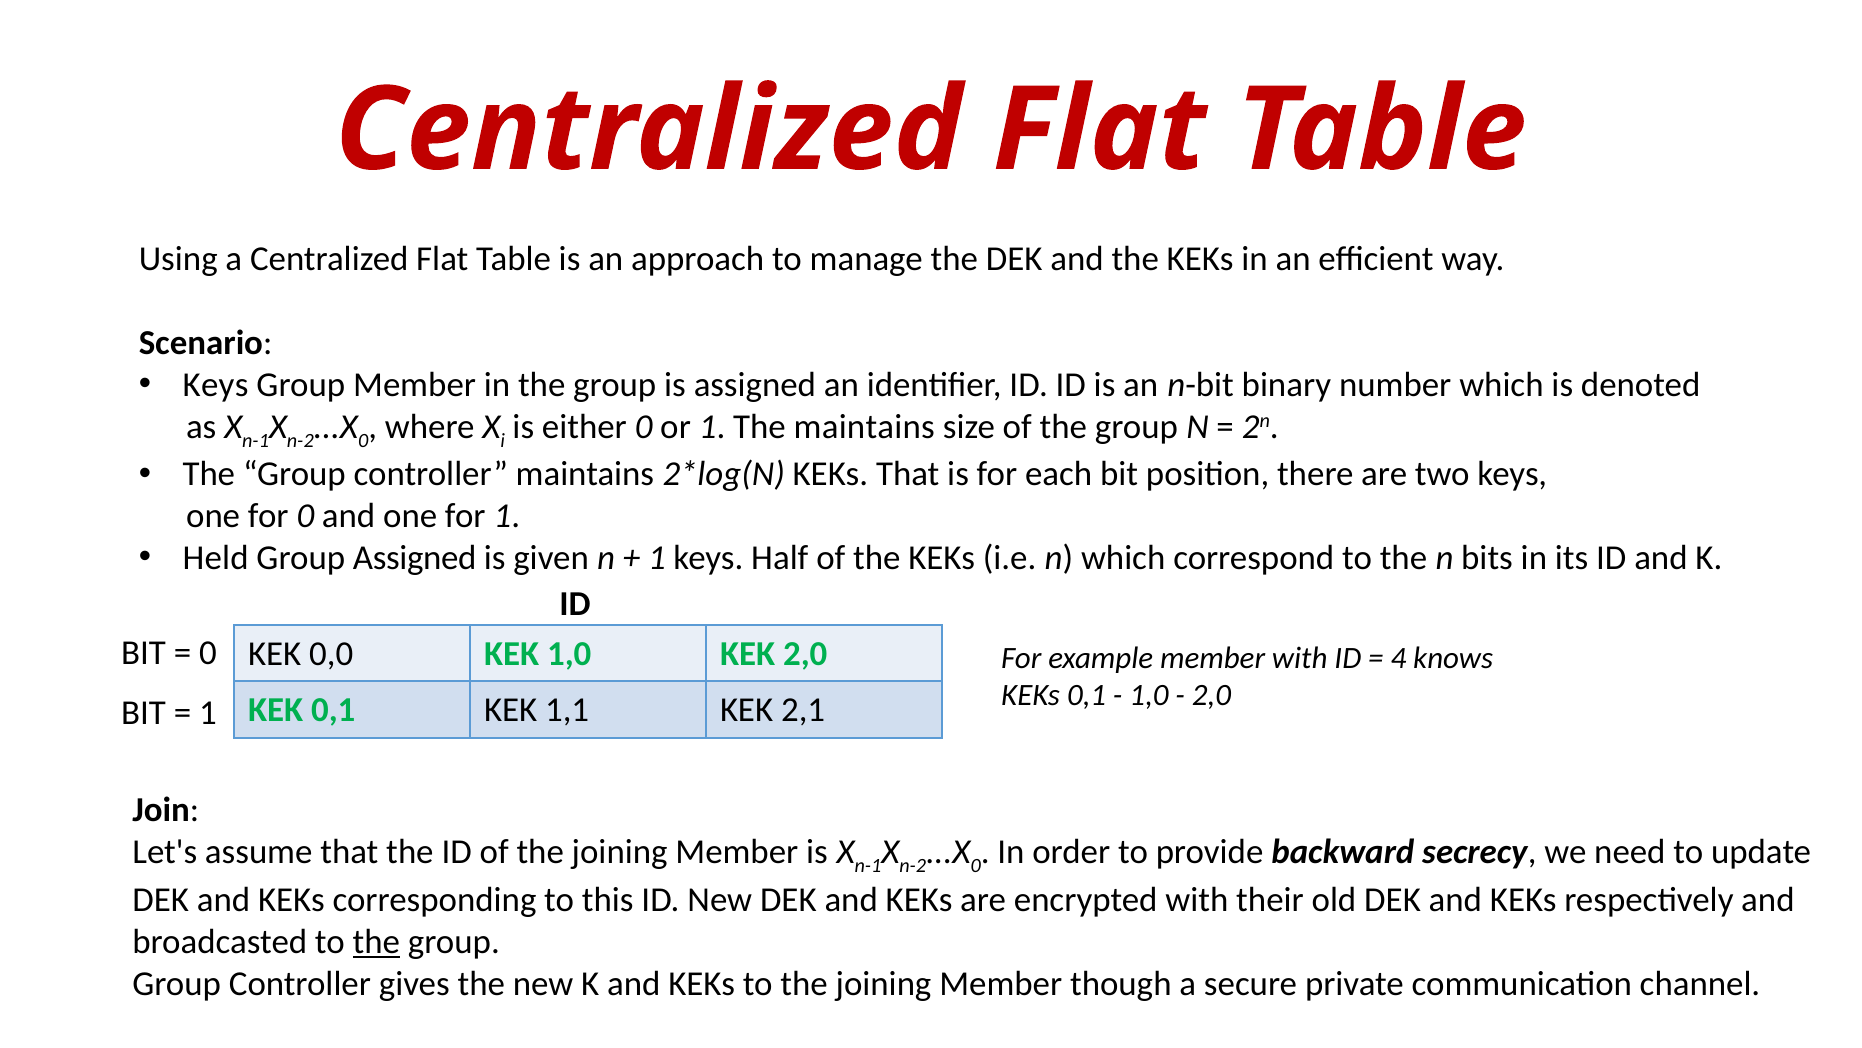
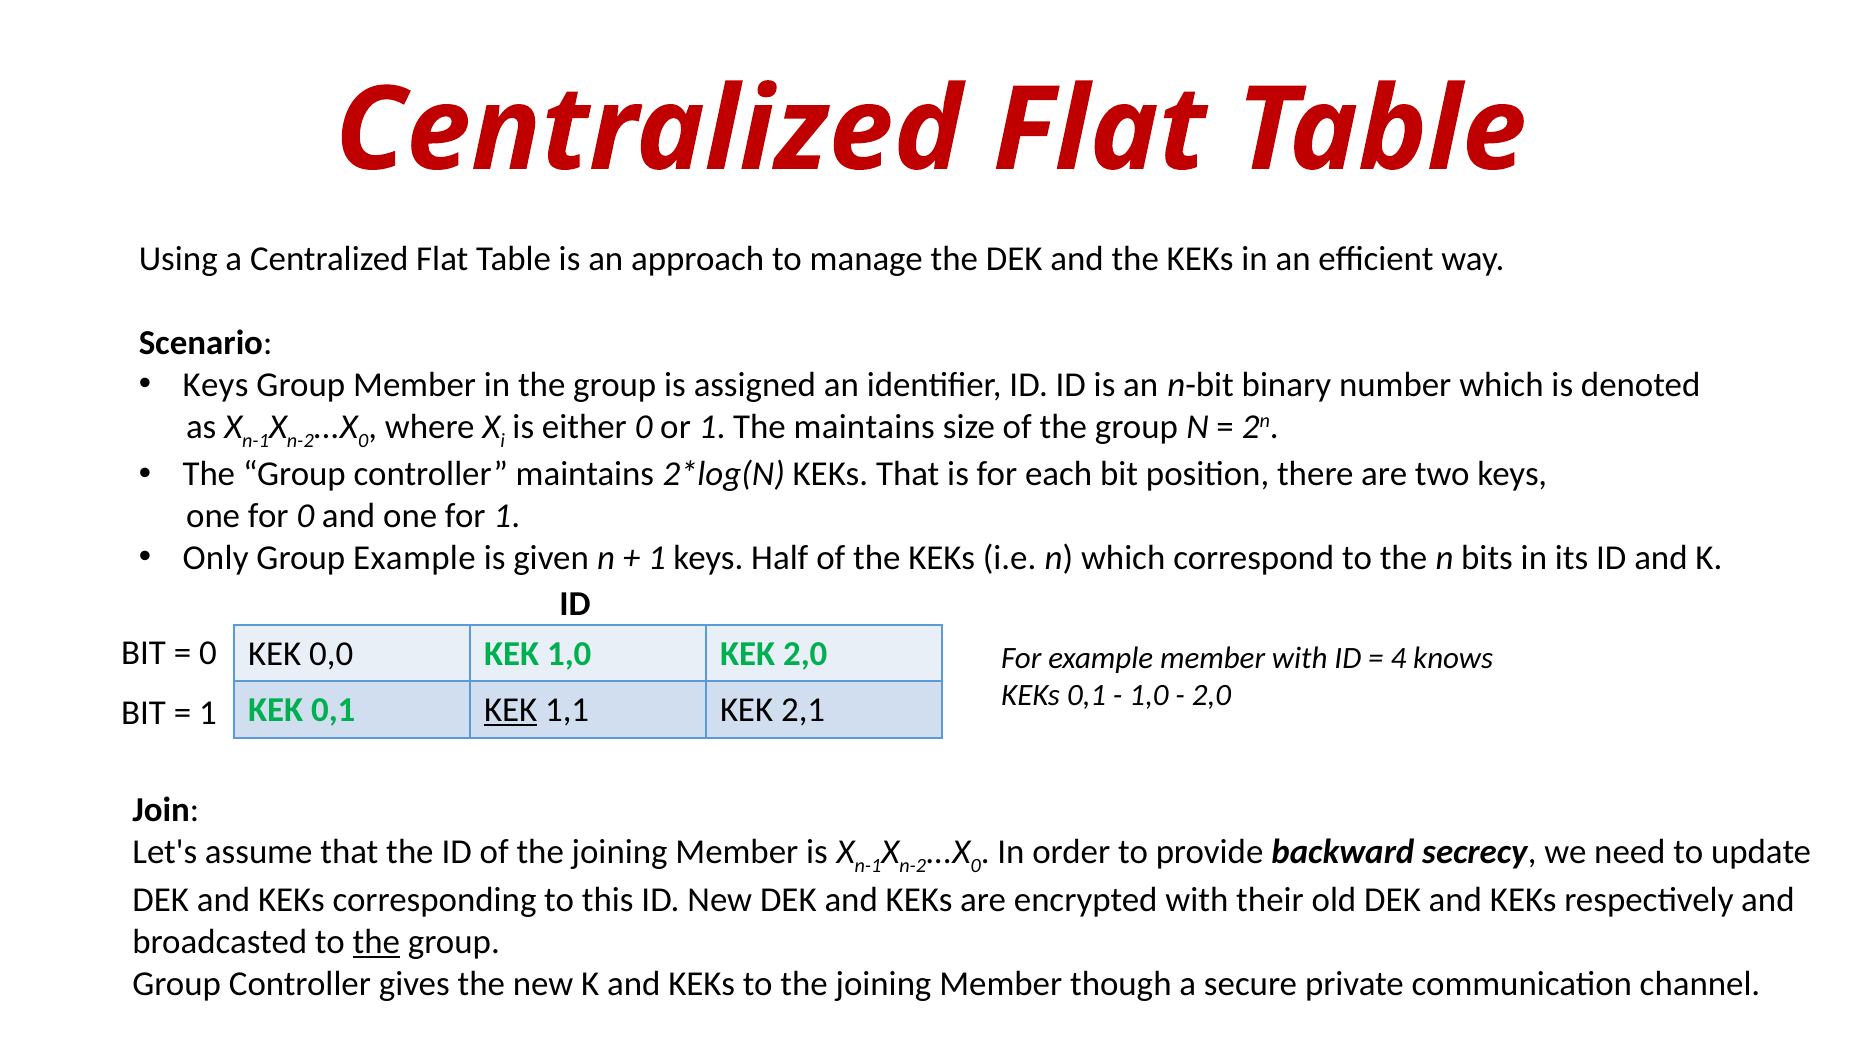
Held: Held -> Only (216, 558)
Group Assigned: Assigned -> Example (414, 558)
KEK underline: none -> present (511, 709)
